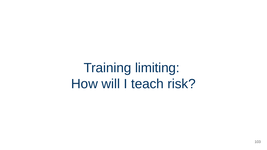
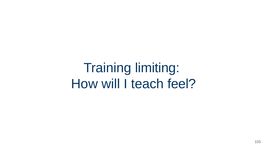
risk: risk -> feel (182, 84)
